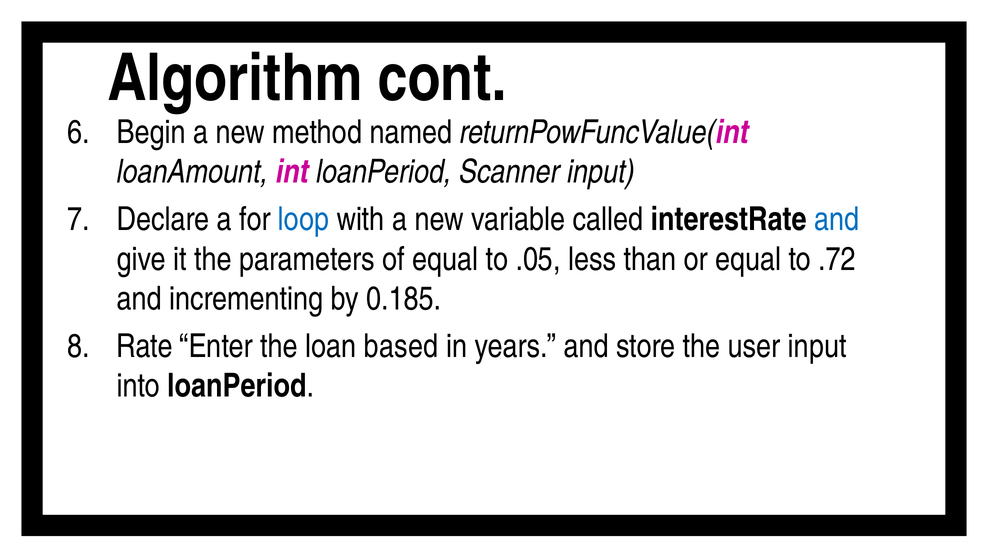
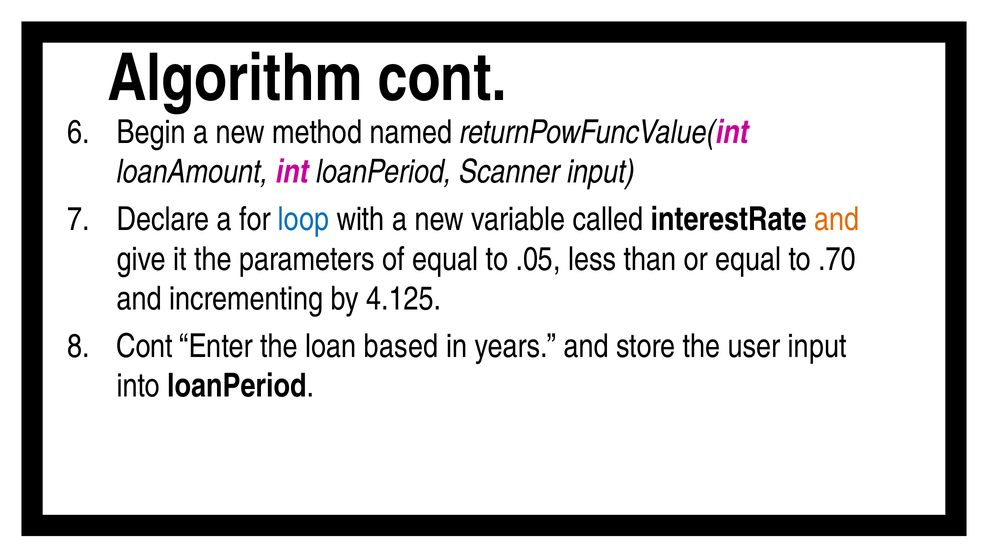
and colour: blue -> orange (837, 220)
.72: .72 -> .70 (837, 259)
0.185: 0.185 -> 4.125 (404, 299)
Rate: Rate -> Cont (145, 346)
